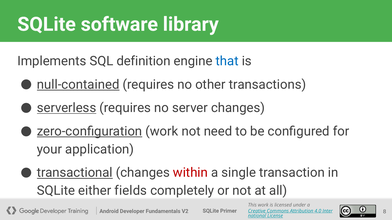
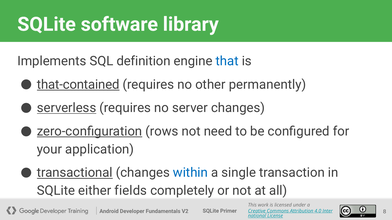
null-contained: null-contained -> that-contained (78, 85)
transactions: transactions -> permanently (267, 85)
zero-configuration work: work -> rows (162, 132)
within colour: red -> blue (190, 173)
